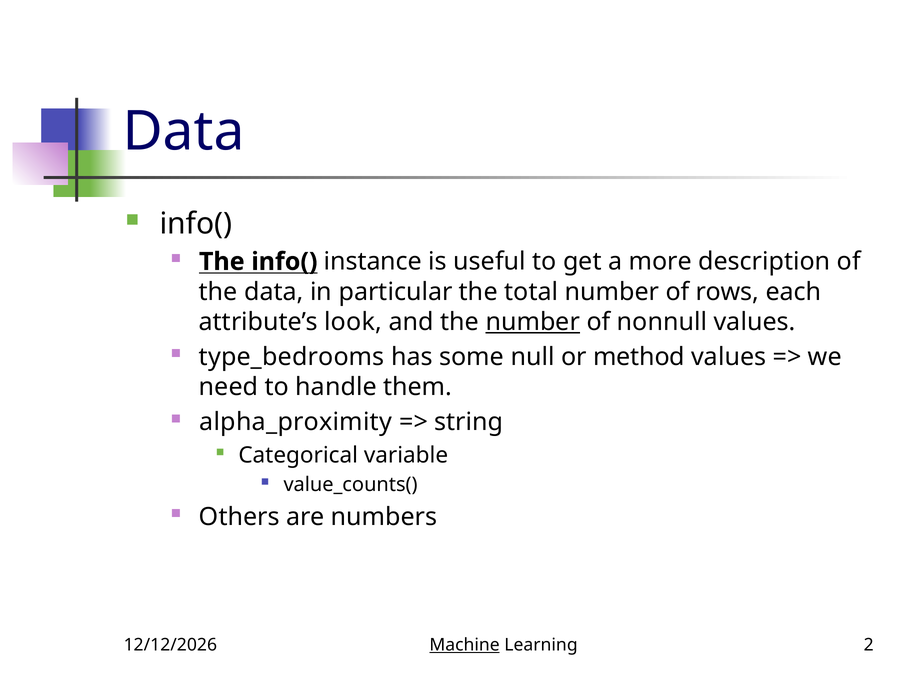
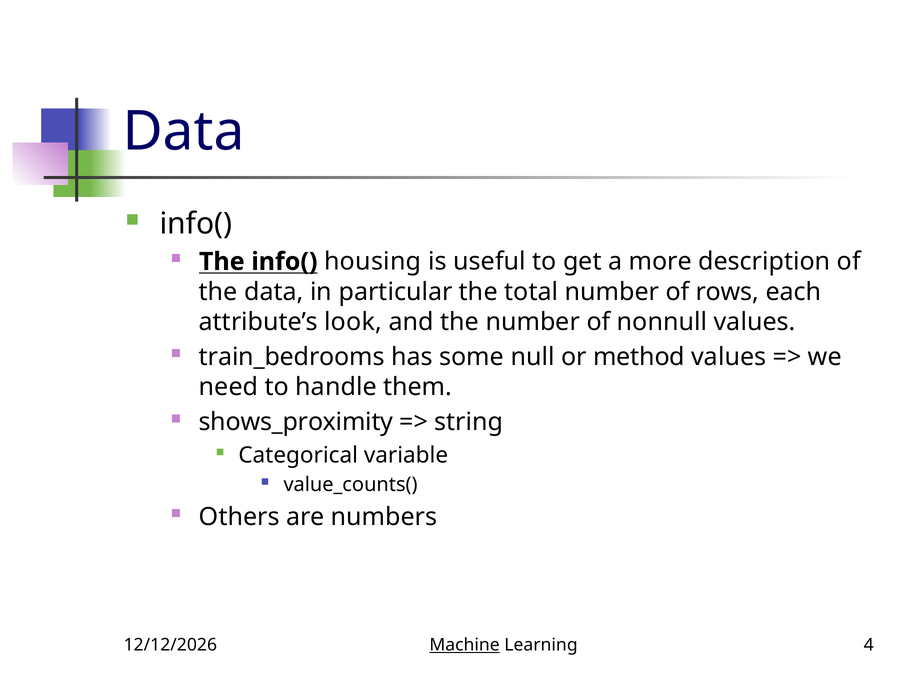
instance: instance -> housing (373, 261)
number underline: present -> none (533, 322)
type_bedrooms: type_bedrooms -> train_bedrooms (292, 357)
alpha_proximity: alpha_proximity -> shows_proximity (296, 422)
2: 2 -> 4 (869, 644)
